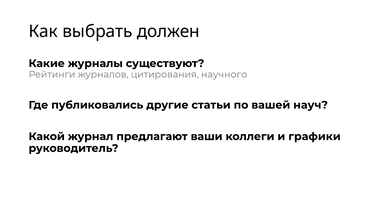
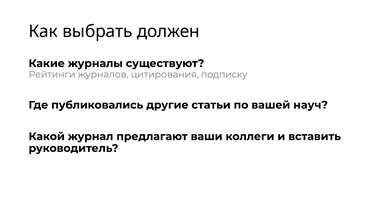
научного: научного -> подписку (224, 74)
графики: графики -> вставить (315, 136)
